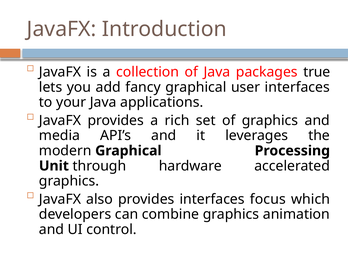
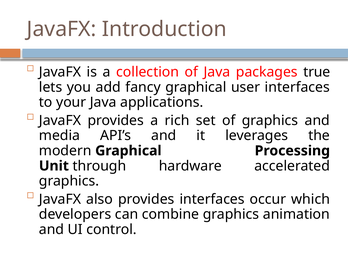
focus: focus -> occur (268, 199)
